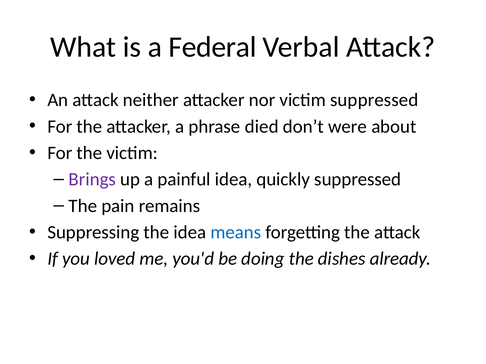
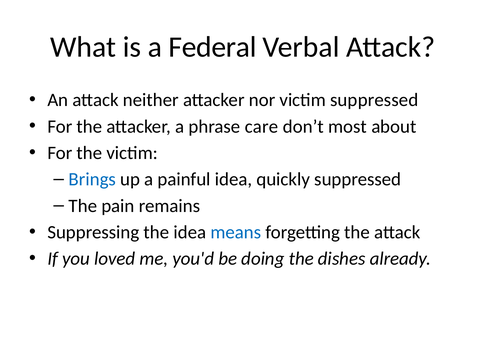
died: died -> care (262, 127)
were: were -> most (348, 127)
Brings colour: purple -> blue (92, 180)
